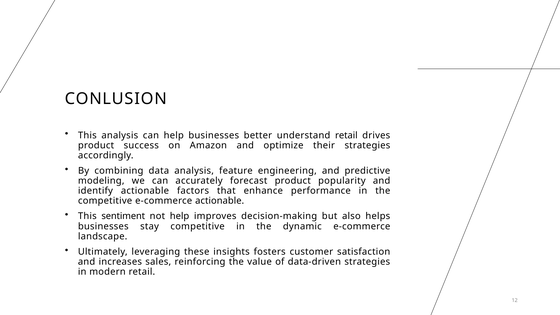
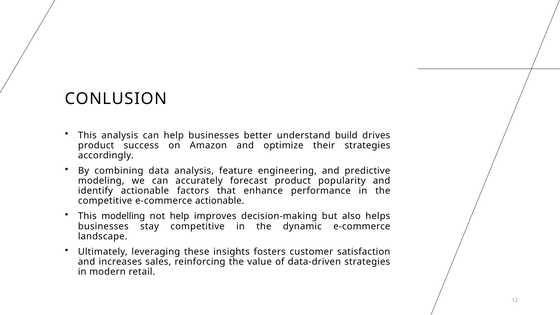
understand retail: retail -> build (346, 135)
sentiment: sentiment -> modelling (123, 216)
